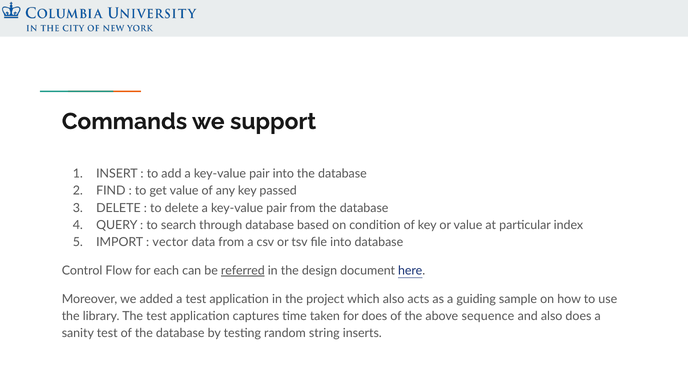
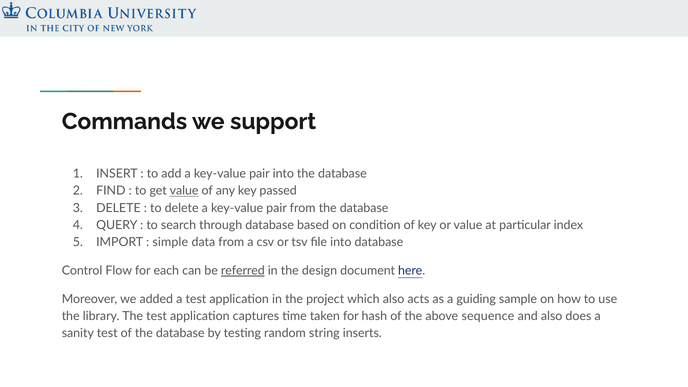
value underline: none -> present (184, 191)
vector: vector -> simple (170, 242)
for does: does -> hash (374, 316)
